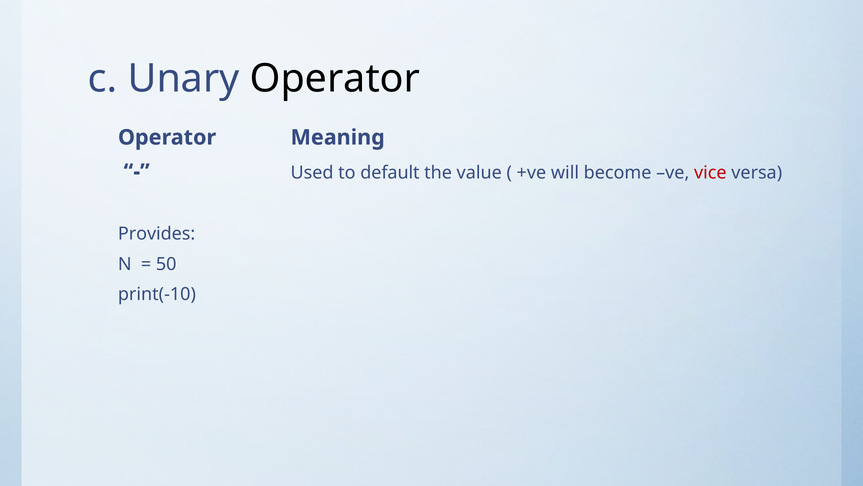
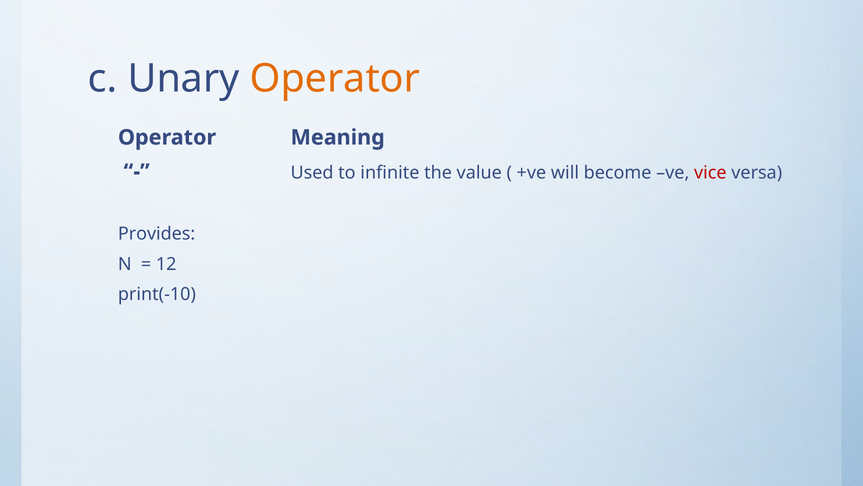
Operator colour: black -> orange (335, 79)
default: default -> infinite (390, 173)
50: 50 -> 12 (166, 264)
